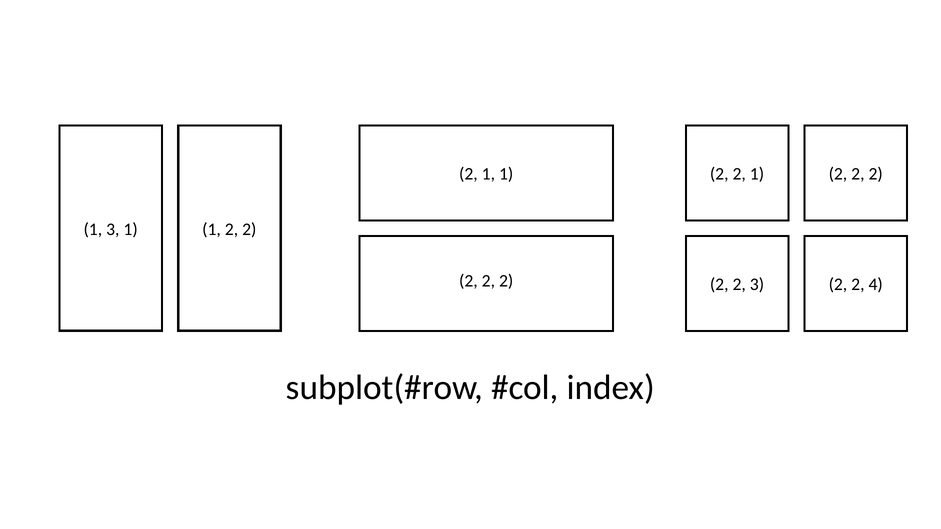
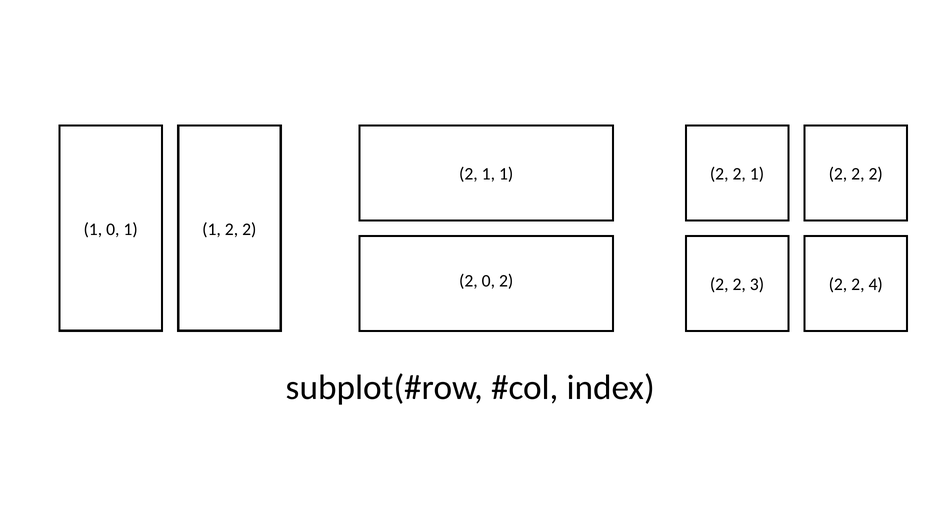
1 3: 3 -> 0 (113, 229)
2: 2 -> 0 (488, 281)
